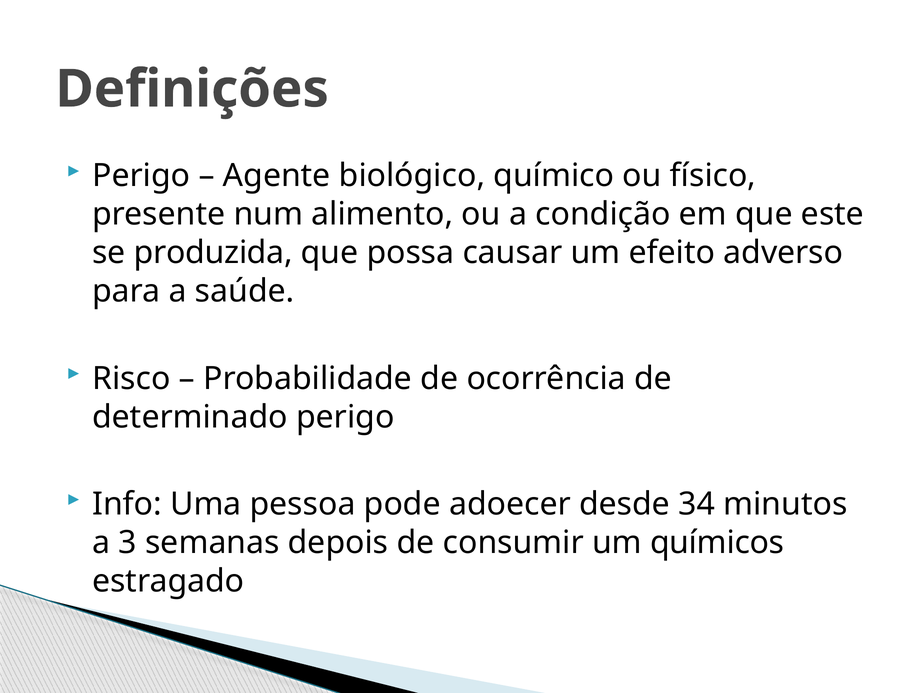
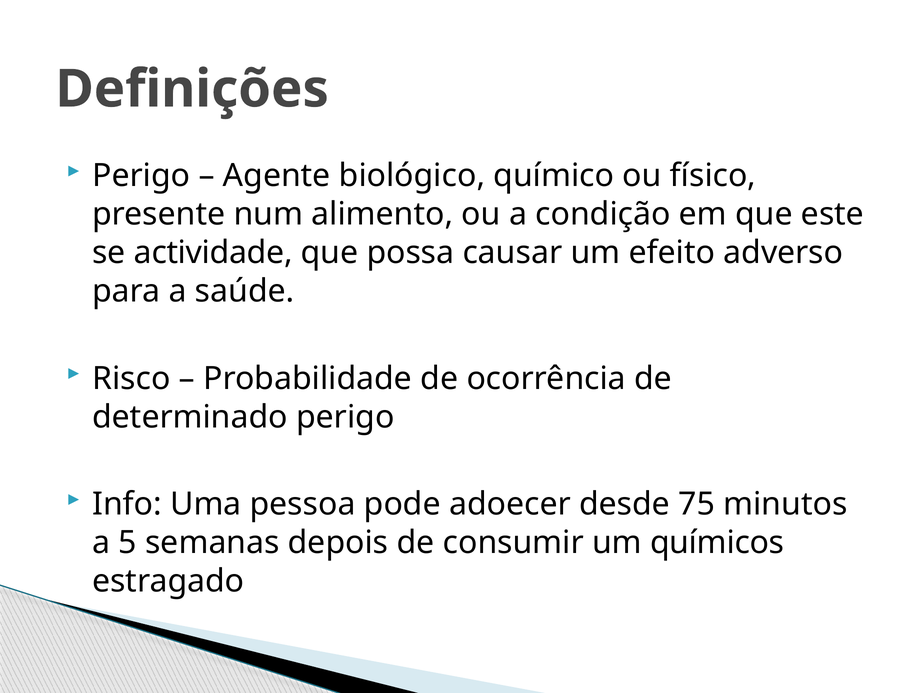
produzida: produzida -> actividade (213, 253)
34: 34 -> 75 (697, 504)
3: 3 -> 5 (128, 543)
